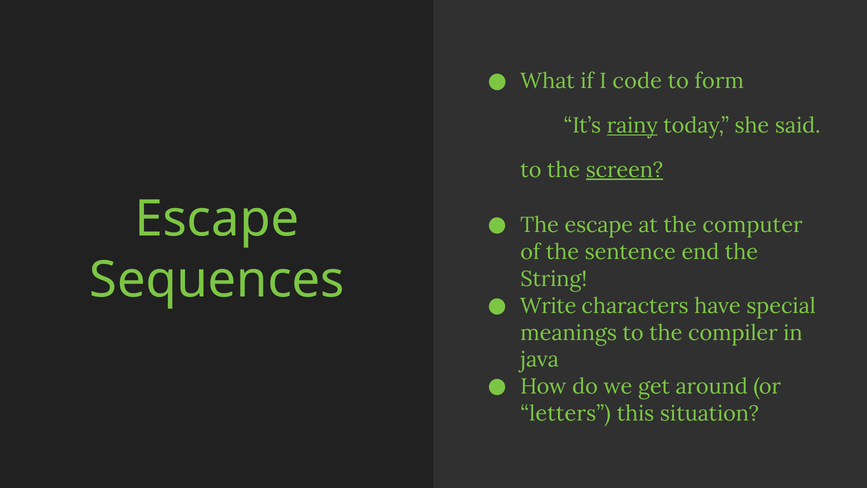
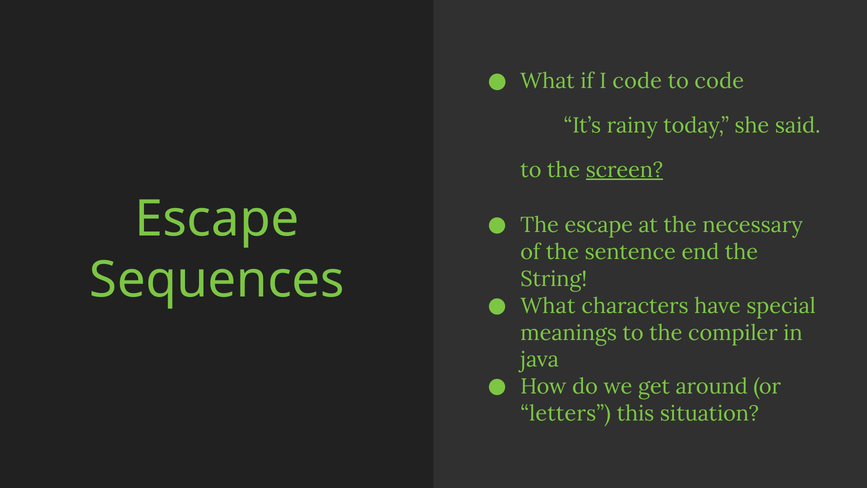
to form: form -> code (719, 81)
rainy underline: present -> none (632, 126)
computer: computer -> necessary (753, 225)
Write: Write -> What (548, 306)
